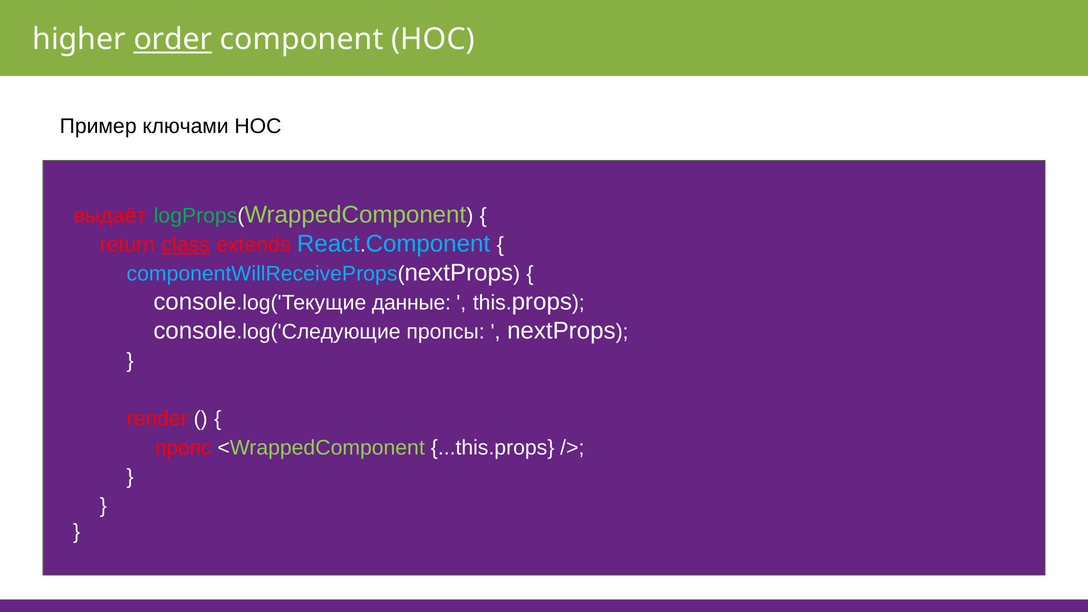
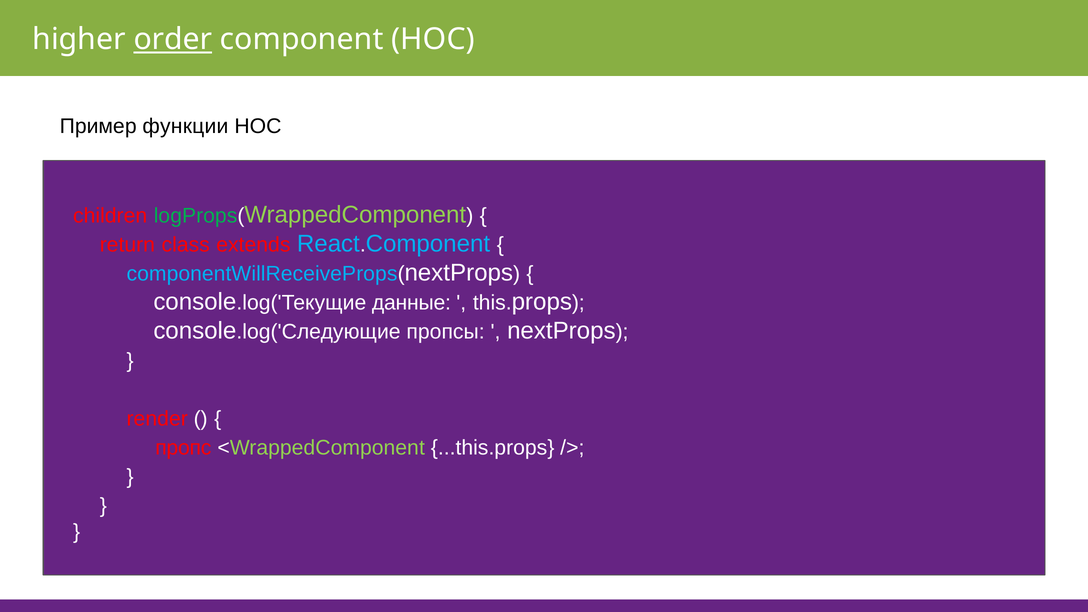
ключами: ключами -> функции (185, 126)
выдаёт: выдаёт -> children (110, 216)
class underline: present -> none (186, 245)
